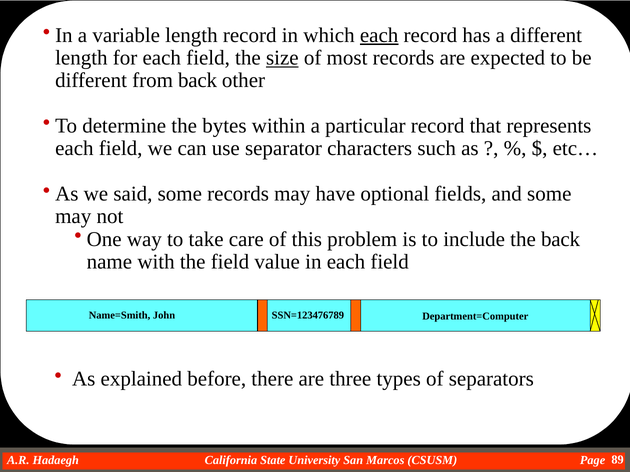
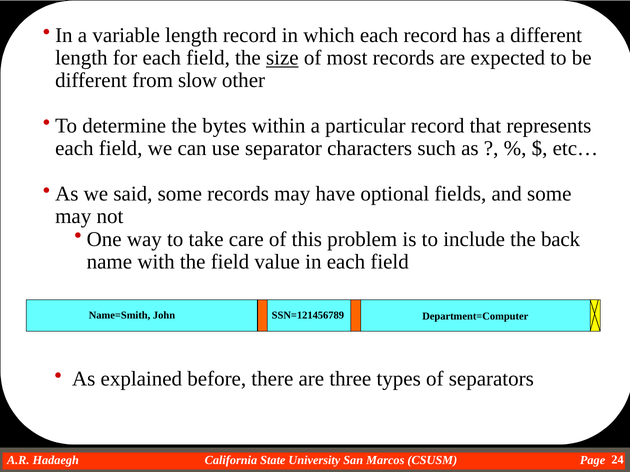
each underline: present -> none (379, 35)
from back: back -> slow (198, 81)
SSN=123476789: SSN=123476789 -> SSN=121456789 (308, 315)
89: 89 -> 24 (618, 460)
